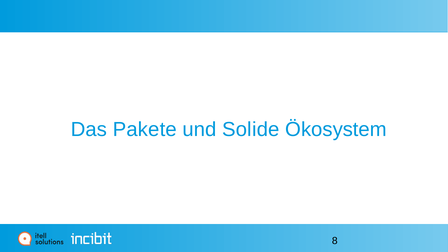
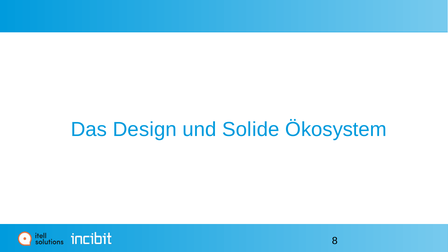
Pakete: Pakete -> Design (145, 129)
